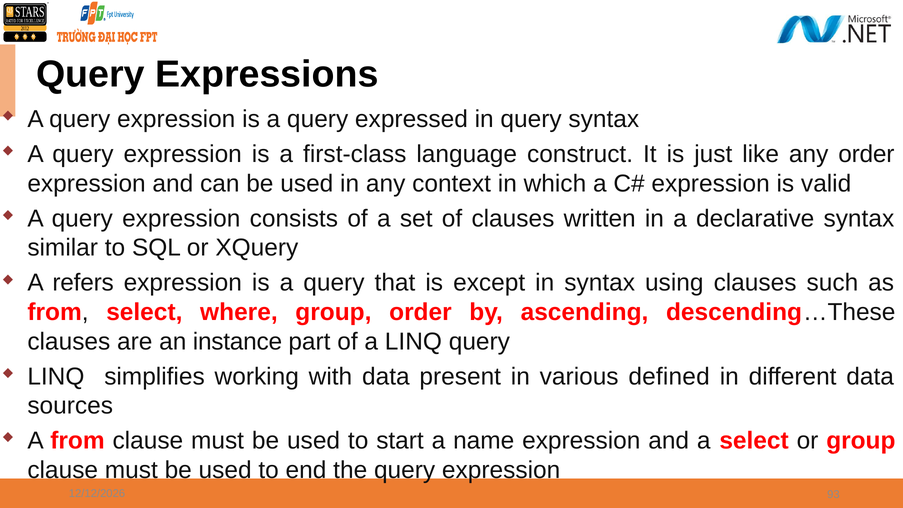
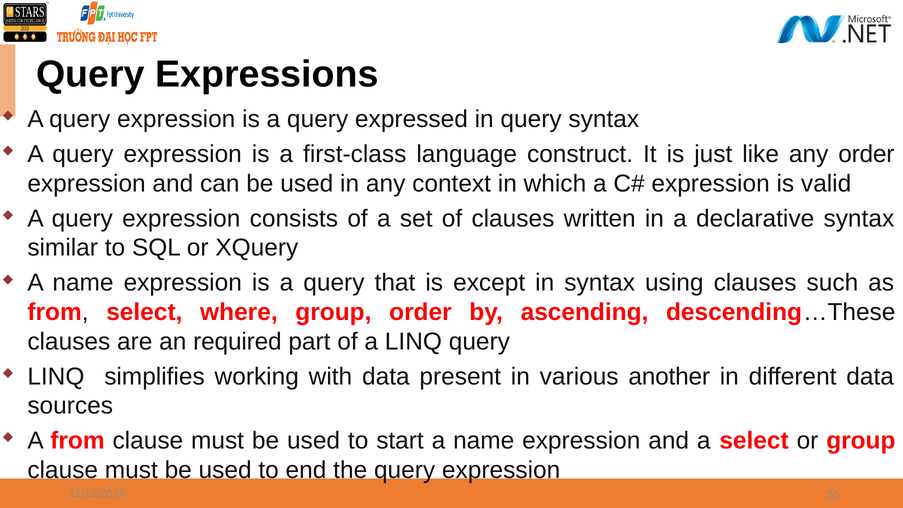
refers: refers -> name (83, 283)
instance: instance -> required (237, 341)
defined: defined -> another (669, 376)
93: 93 -> 55 (833, 494)
